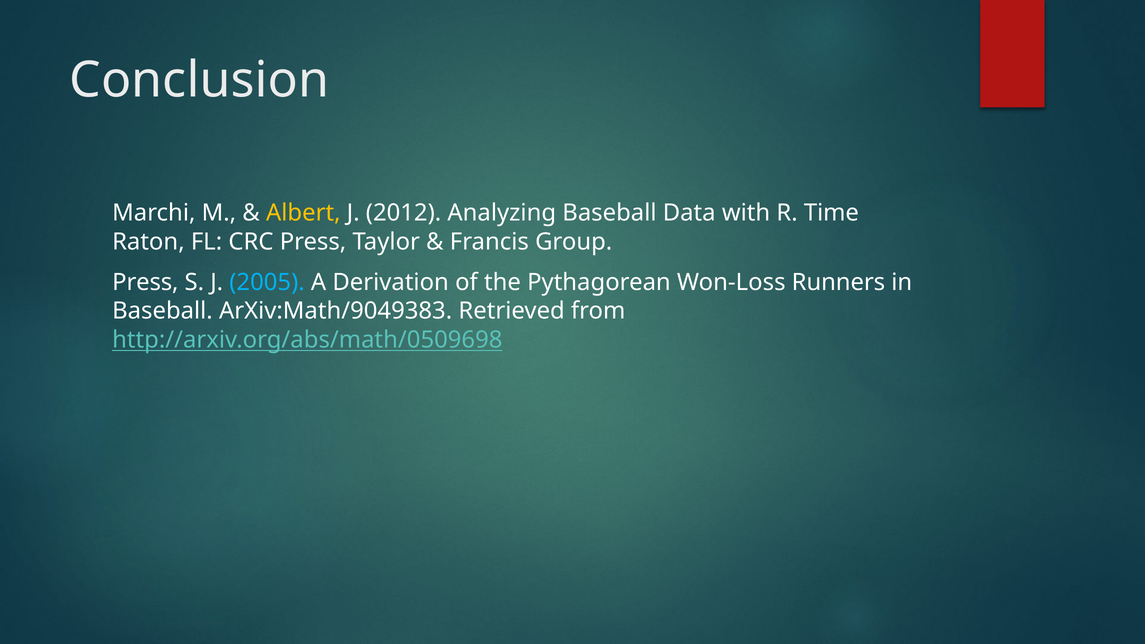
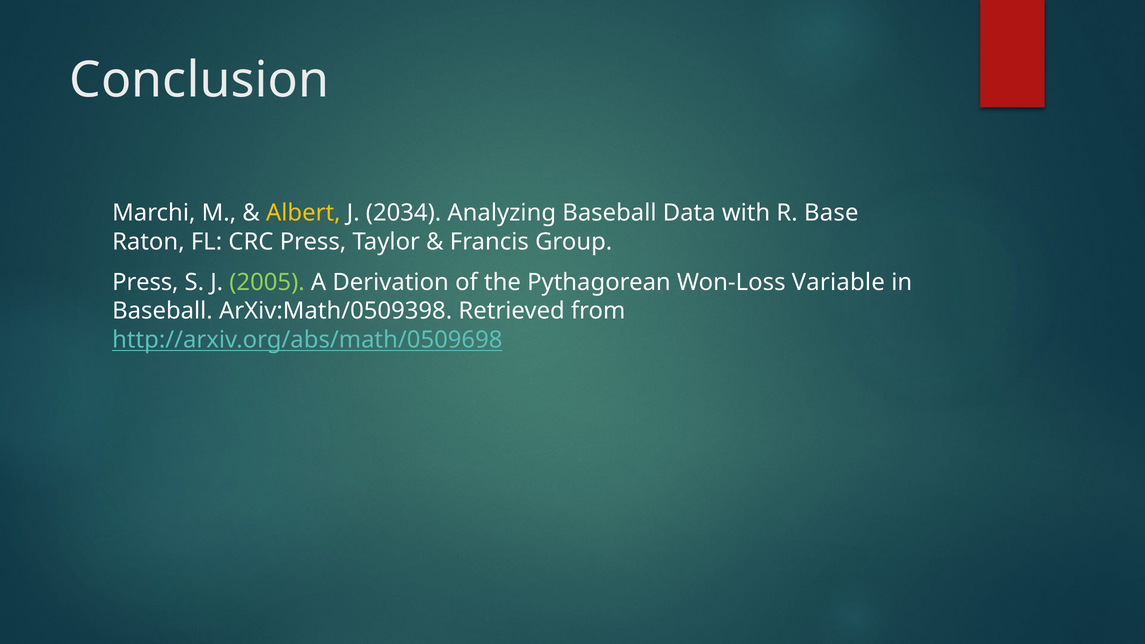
2012: 2012 -> 2034 (404, 213)
Time: Time -> Base (831, 213)
2005 colour: light blue -> light green (267, 282)
Runners: Runners -> Variable (838, 282)
ArXiv:Math/9049383: ArXiv:Math/9049383 -> ArXiv:Math/0509398 (336, 311)
